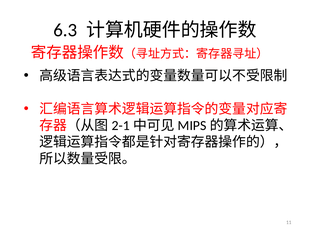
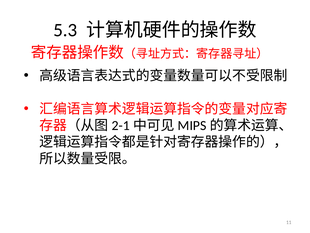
6.3: 6.3 -> 5.3 (65, 30)
